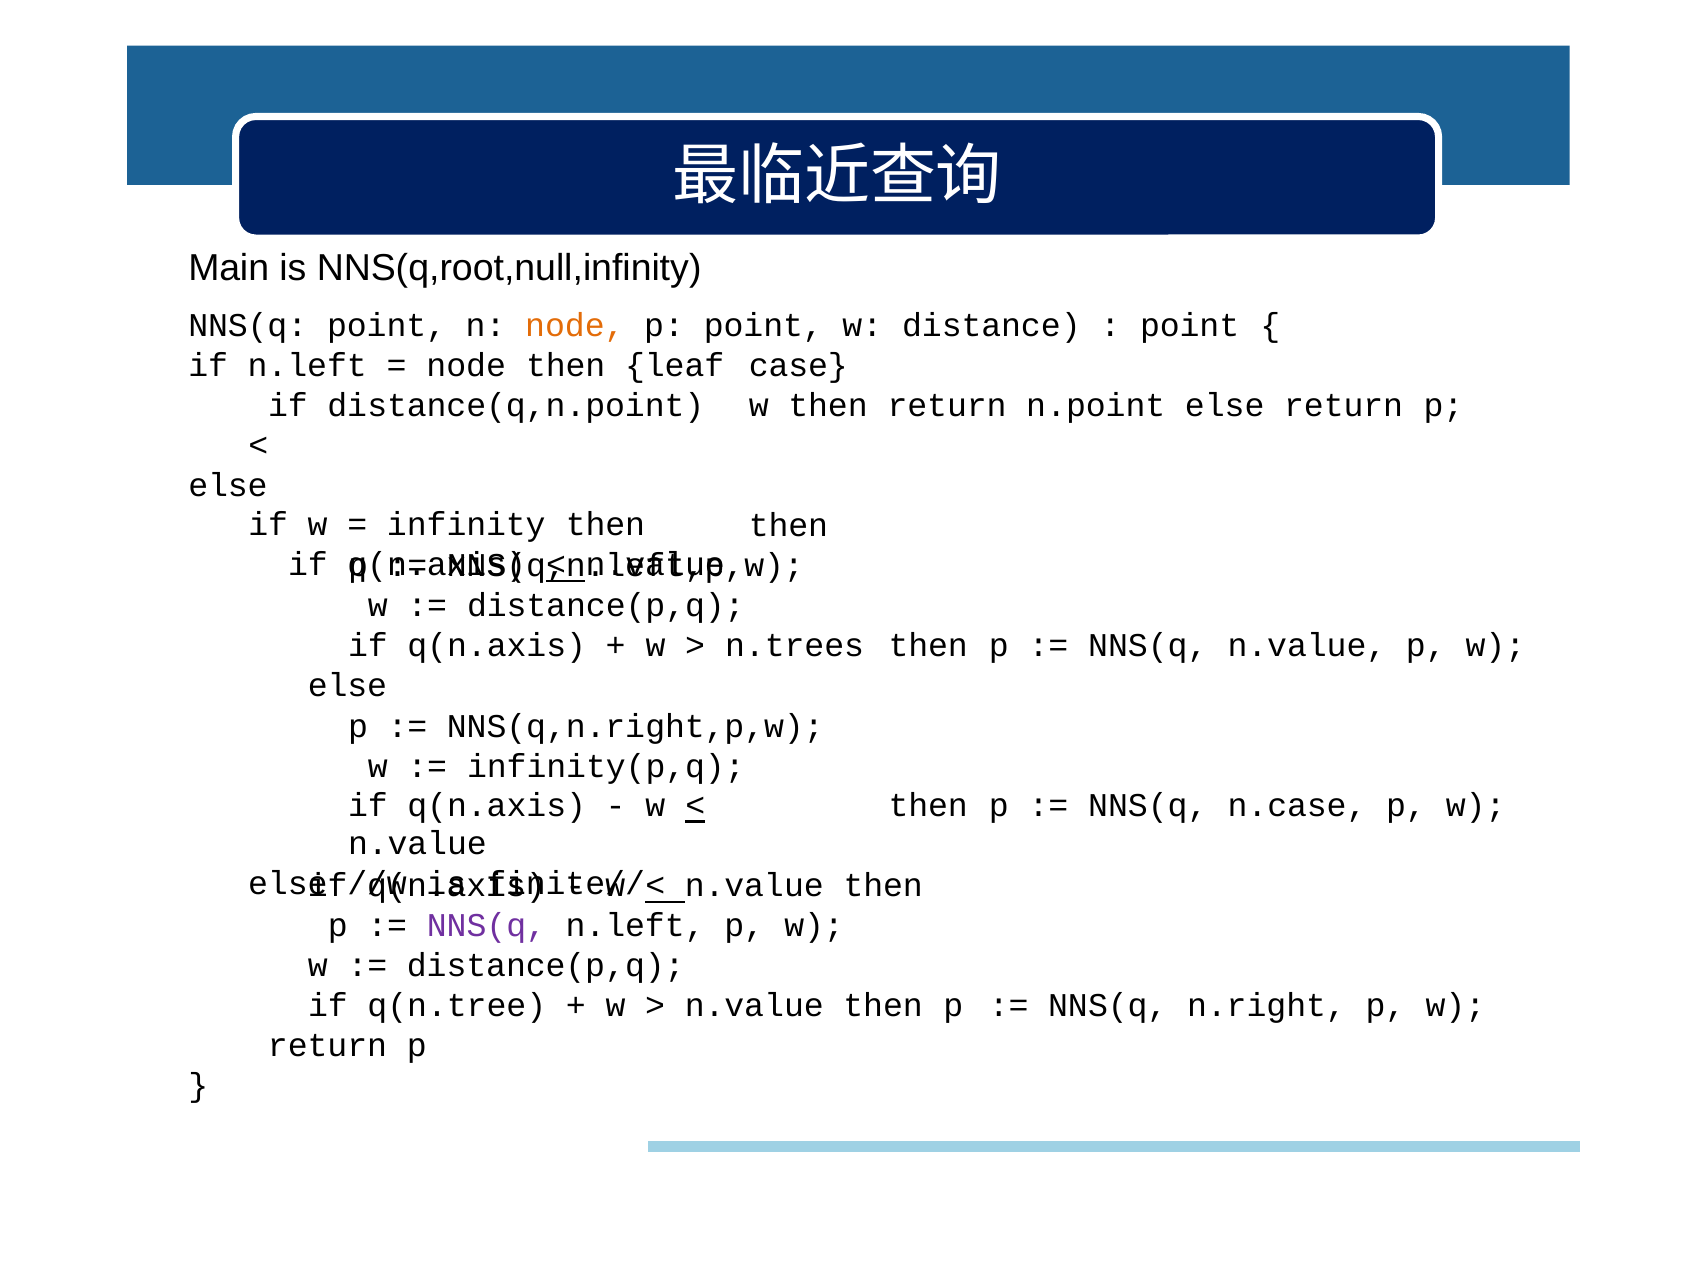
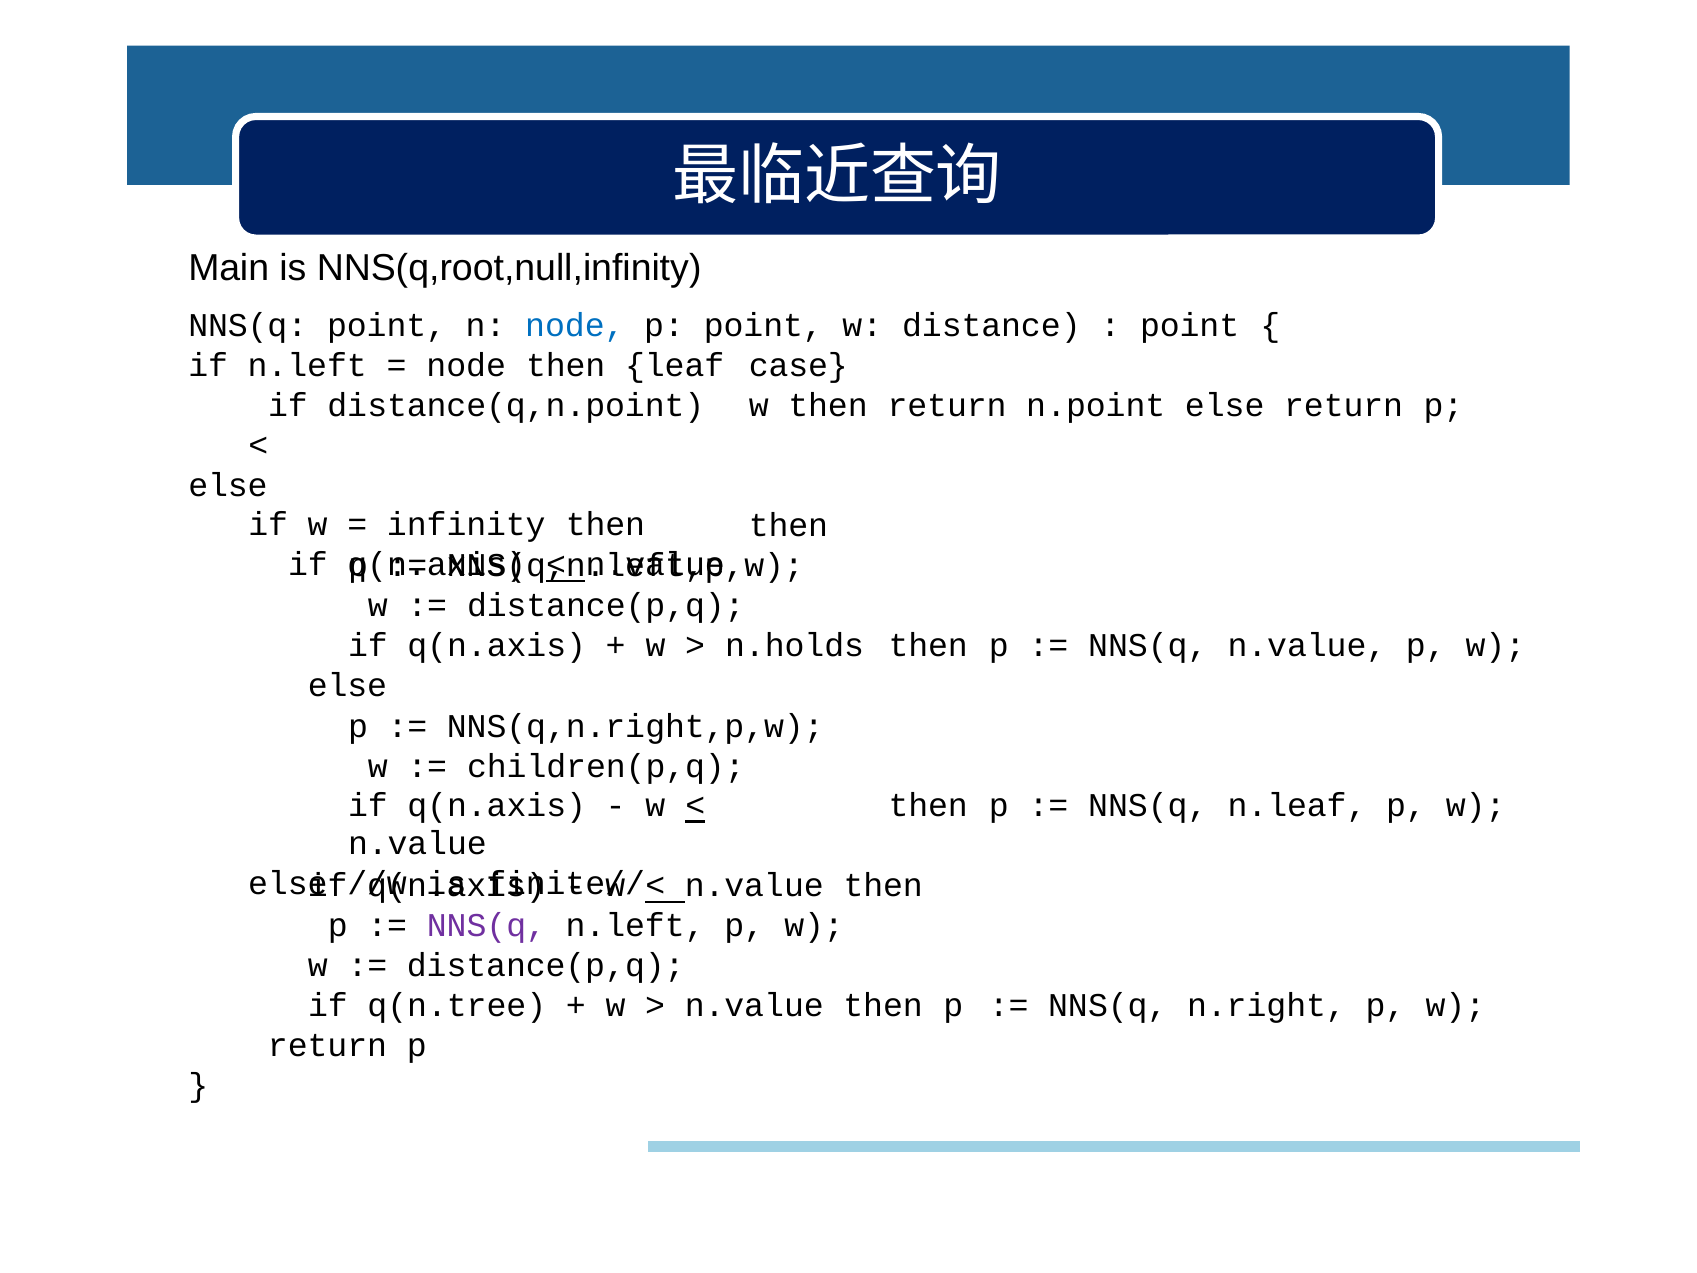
node colour: orange -> blue (575, 325)
n.trees: n.trees -> n.holds (795, 645)
infinity(p,q: infinity(p,q -> children(p,q (606, 767)
n.case: n.case -> n.leaf (1297, 806)
